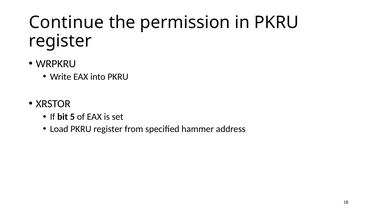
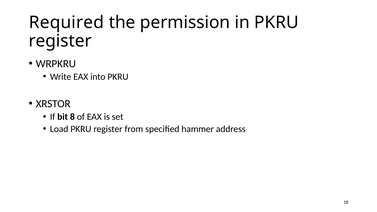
Continue: Continue -> Required (66, 22)
5: 5 -> 8 (72, 117)
